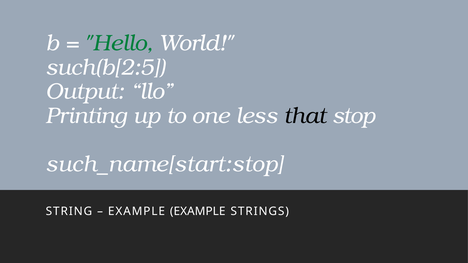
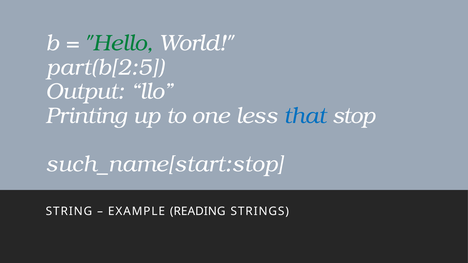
such(b[2:5: such(b[2:5 -> part(b[2:5 (105, 67)
that colour: black -> blue (305, 116)
EXAMPLE EXAMPLE: EXAMPLE -> READING (198, 212)
